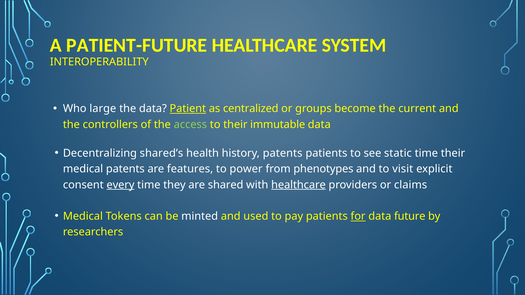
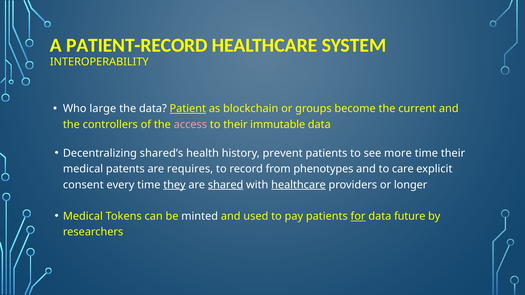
PATIENT-FUTURE: PATIENT-FUTURE -> PATIENT-RECORD (137, 45)
centralized: centralized -> blockchain (251, 109)
access colour: light green -> pink (190, 125)
history patents: patents -> prevent (283, 153)
static: static -> more (398, 153)
features: features -> requires (190, 169)
power: power -> record (246, 169)
visit: visit -> care (403, 169)
every underline: present -> none (121, 185)
they underline: none -> present (174, 185)
shared underline: none -> present (226, 185)
claims: claims -> longer (411, 185)
